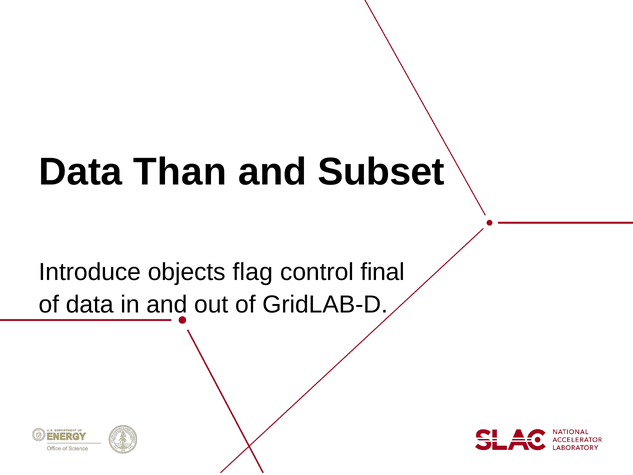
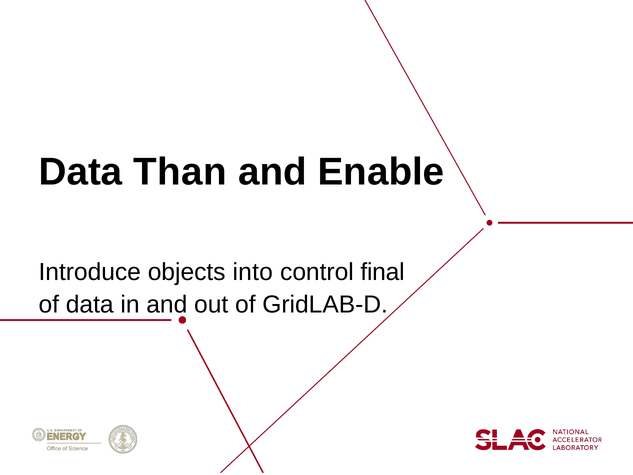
Subset: Subset -> Enable (381, 172)
flag: flag -> into (253, 272)
